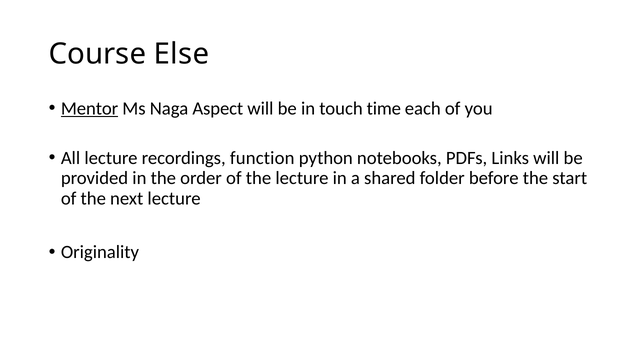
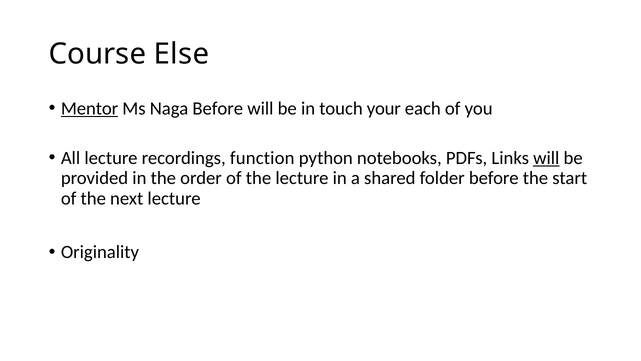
Naga Aspect: Aspect -> Before (218, 108)
time: time -> your (384, 108)
will underline: none -> present (546, 158)
